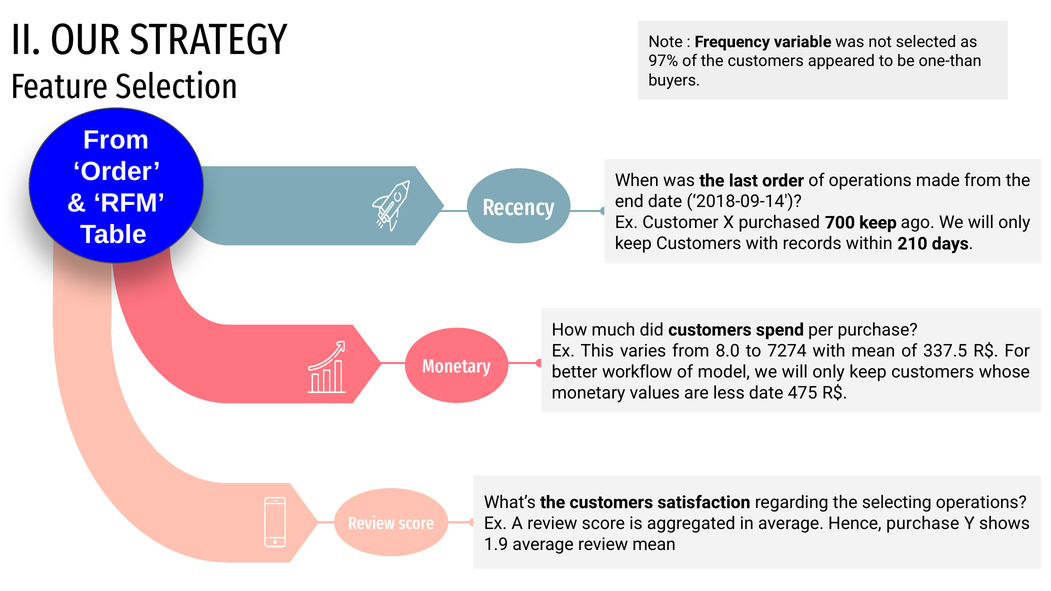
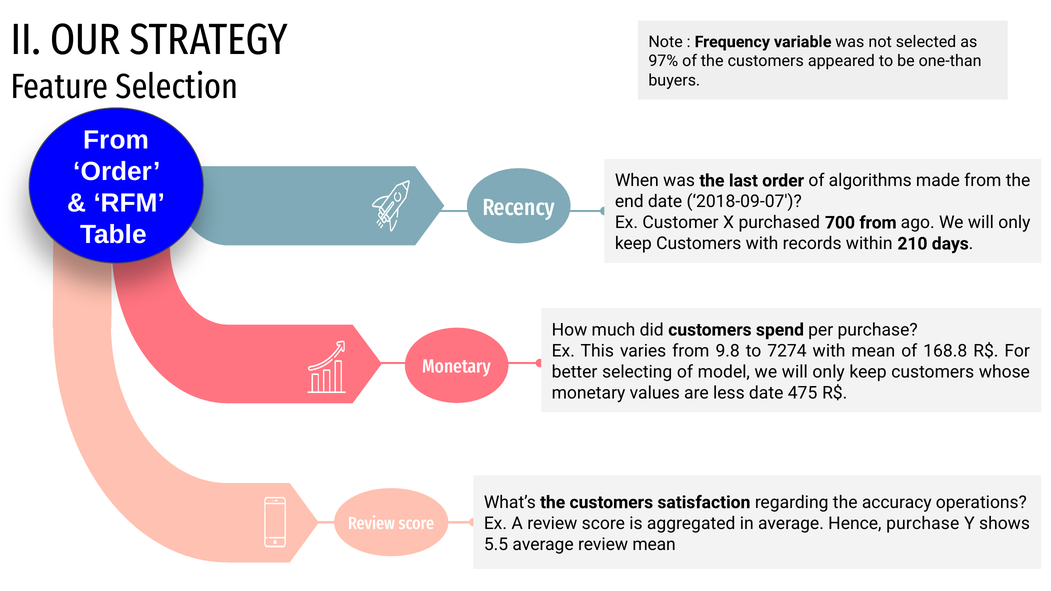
of operations: operations -> algorithms (870, 181)
2018-09-14: 2018-09-14 -> 2018-09-07 (744, 202)
700 keep: keep -> from (878, 223)
8.0: 8.0 -> 9.8 (728, 351)
337.5: 337.5 -> 168.8 (945, 351)
workflow: workflow -> selecting (637, 372)
selecting: selecting -> accuracy (897, 503)
1.9: 1.9 -> 5.5 (496, 545)
